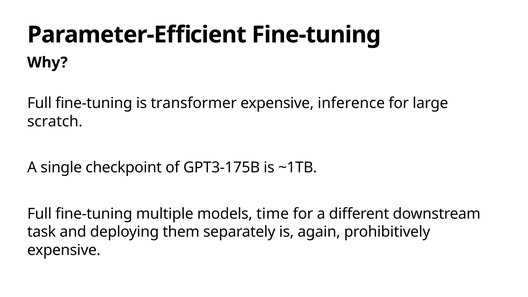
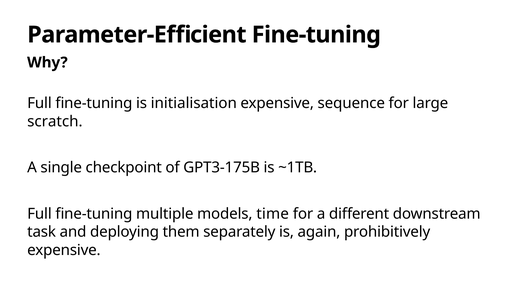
transformer: transformer -> initialisation (194, 103)
inference: inference -> sequence (351, 103)
